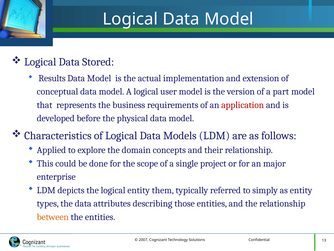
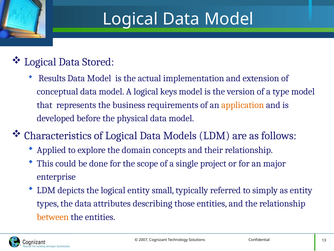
user: user -> keys (169, 91)
part: part -> type (281, 91)
application colour: red -> orange (243, 105)
them: them -> small (163, 190)
